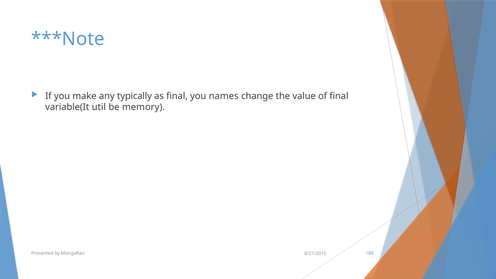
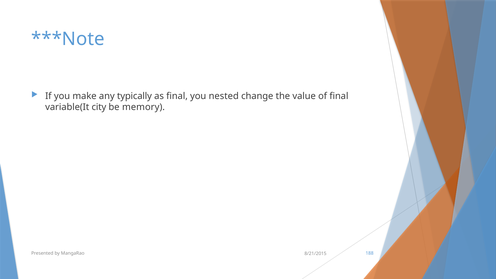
names: names -> nested (224, 96)
util: util -> city (99, 107)
